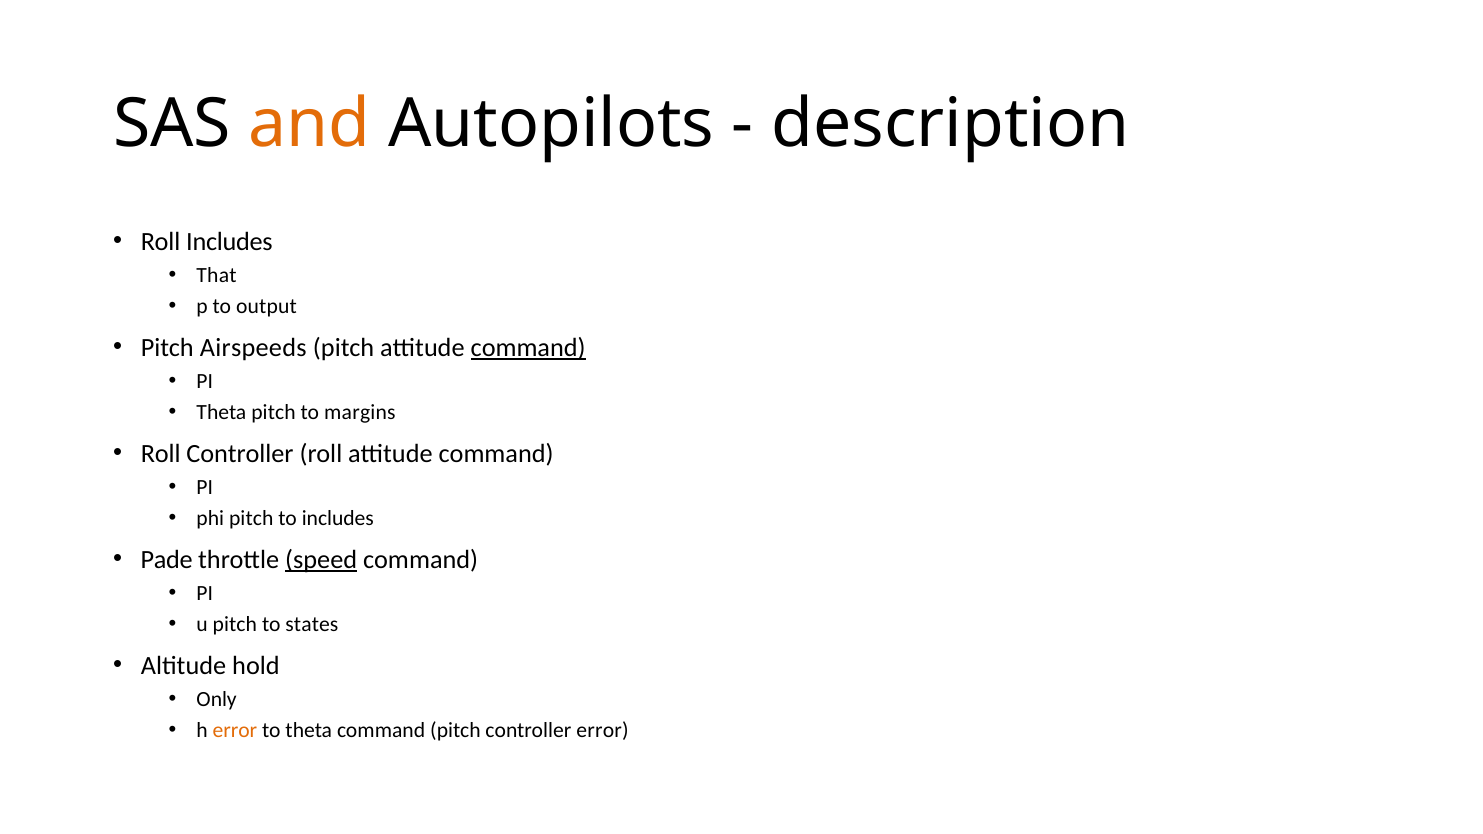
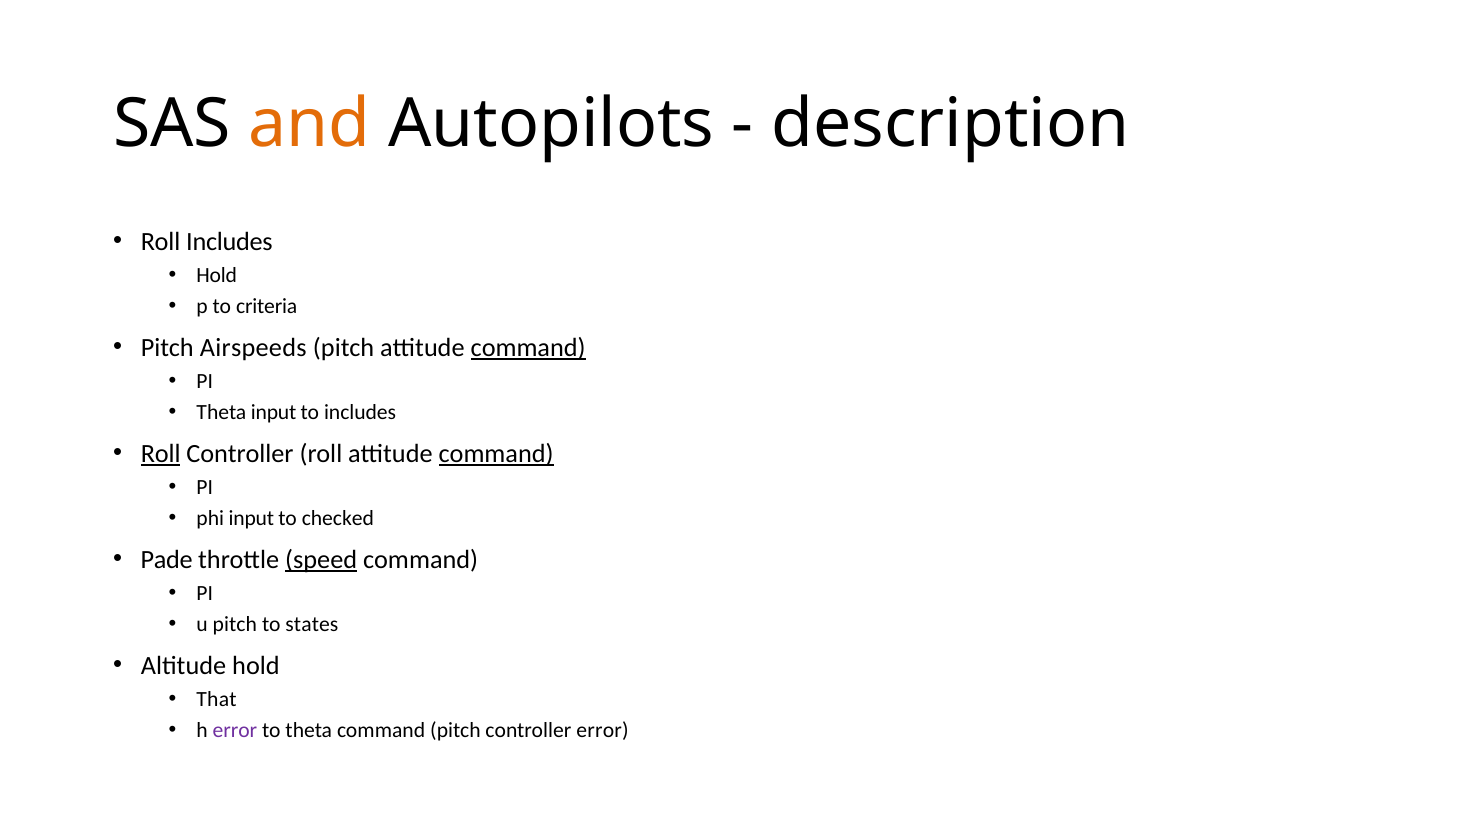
That: That -> Hold (217, 275)
output: output -> criteria (267, 306)
Theta pitch: pitch -> input (274, 412)
to margins: margins -> includes (360, 412)
Roll underline: none -> present (161, 454)
command underline: none -> present (496, 454)
phi pitch: pitch -> input (251, 518)
to includes: includes -> checked (338, 518)
Only: Only -> That (217, 699)
error colour: orange -> purple (235, 730)
